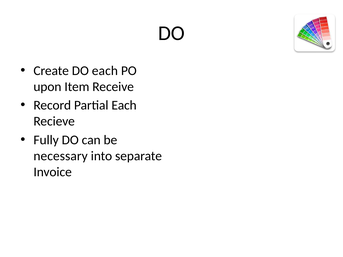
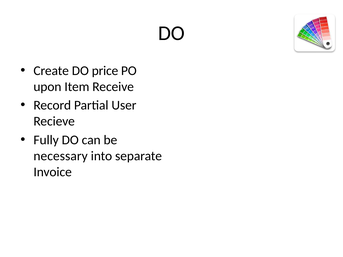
DO each: each -> price (105, 71)
Partial Each: Each -> User (124, 105)
